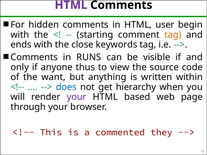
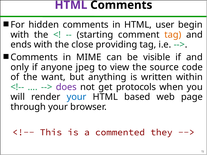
keywords: keywords -> providing (117, 45)
RUNS: RUNS -> MIME (89, 57)
thus: thus -> jpeg (85, 67)
does colour: blue -> purple (66, 87)
hierarchy: hierarchy -> protocols (136, 87)
your colour: purple -> blue (77, 97)
